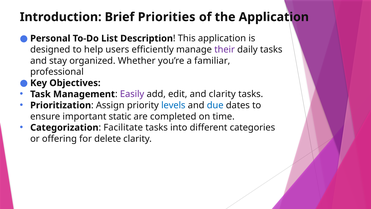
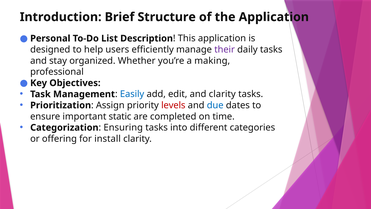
Priorities: Priorities -> Structure (167, 17)
familiar: familiar -> making (212, 61)
Easily colour: purple -> blue (132, 94)
levels colour: blue -> red (173, 105)
Facilitate: Facilitate -> Ensuring (123, 127)
delete: delete -> install (108, 139)
